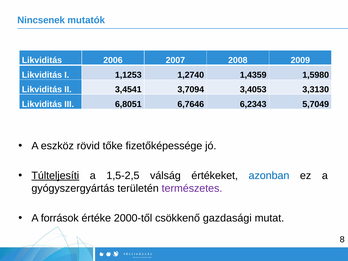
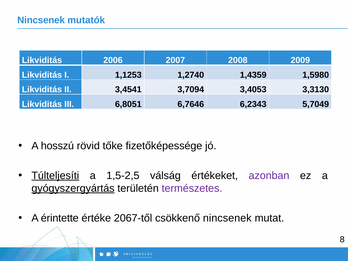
eszköz: eszköz -> hosszú (57, 146)
azonban colour: blue -> purple (269, 176)
gyógyszergyártás underline: none -> present (73, 188)
források: források -> érintette (60, 218)
2000-től: 2000-től -> 2067-től (133, 218)
csökkenő gazdasági: gazdasági -> nincsenek (227, 218)
